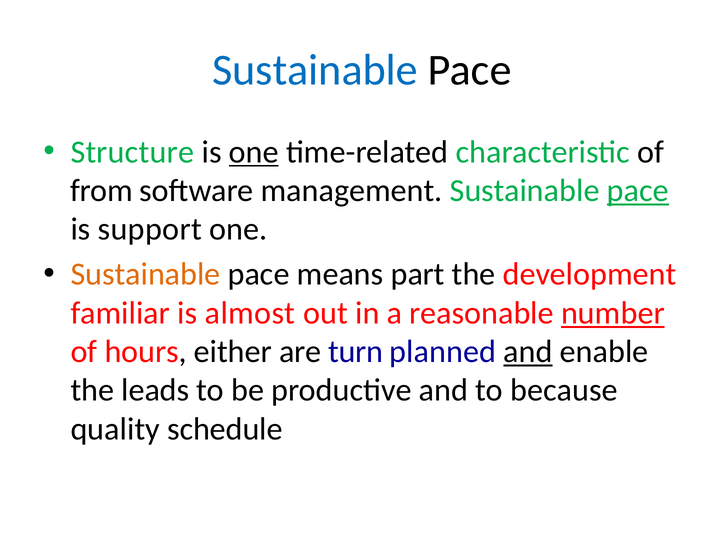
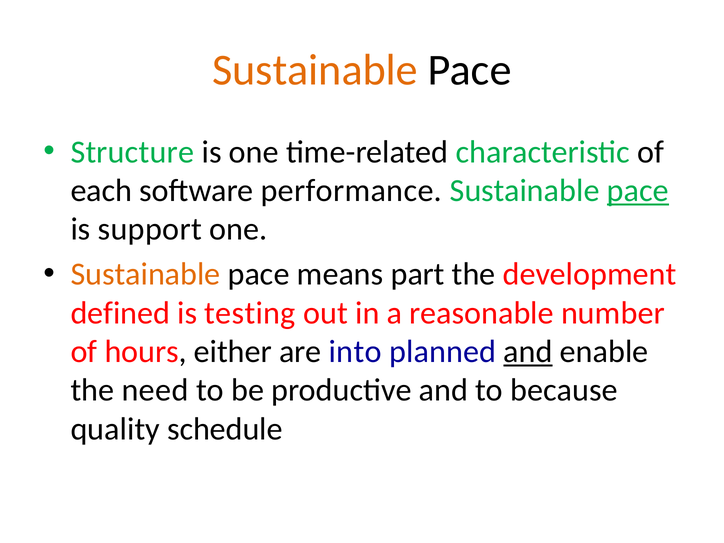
Sustainable colour: blue -> orange (315, 70)
one underline: present -> none (254, 152)
from: from -> each (101, 191)
management: management -> performance (351, 191)
familiar: familiar -> defined (120, 313)
almost: almost -> testing (250, 313)
number underline: present -> none (613, 313)
turn: turn -> into (355, 352)
leads: leads -> need (155, 390)
